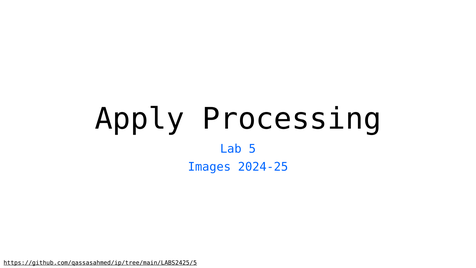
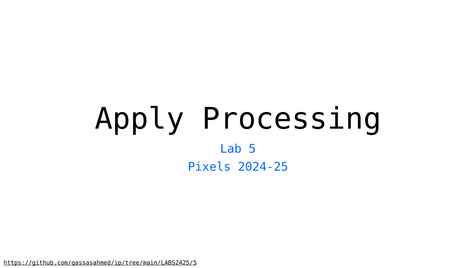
Images: Images -> Pixels (209, 167)
